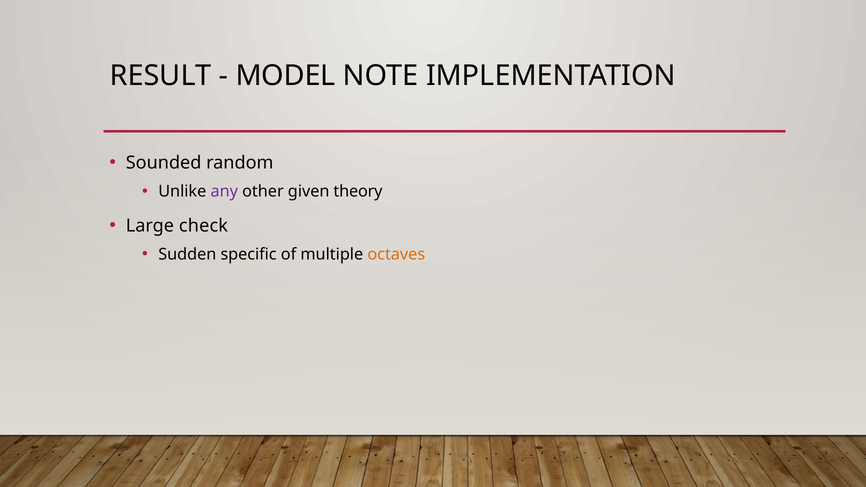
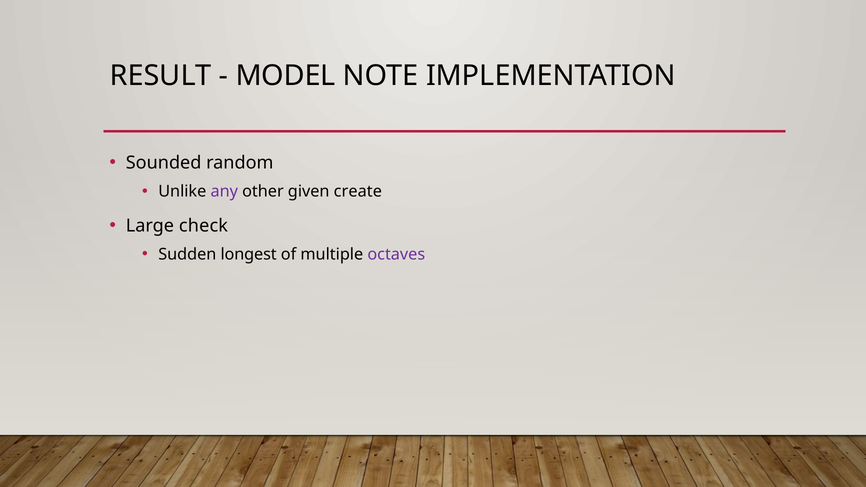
theory: theory -> create (358, 192)
specific: specific -> longest (249, 255)
octaves colour: orange -> purple (396, 255)
